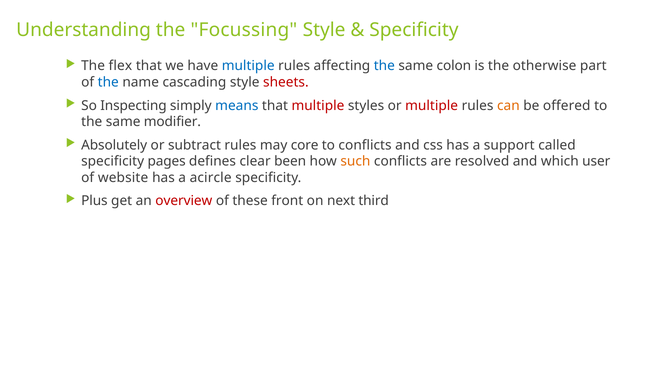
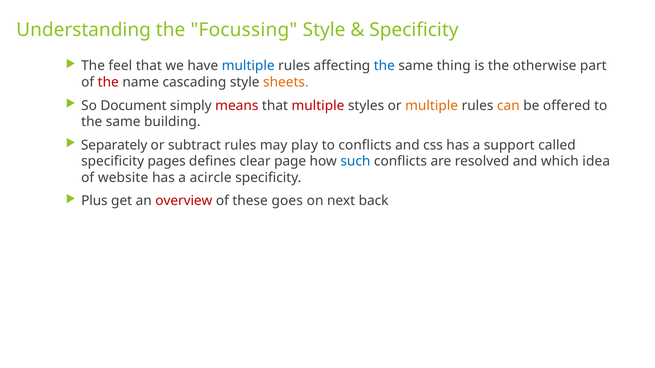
flex: flex -> feel (120, 66)
colon: colon -> thing (454, 66)
the colour: blue -> red (108, 82)
sheets colour: red -> orange (286, 82)
Inspecting: Inspecting -> Document (134, 106)
means colour: blue -> red (237, 106)
multiple colour: red -> orange (432, 106)
modifier: modifier -> building (172, 122)
Absolutely: Absolutely -> Separately (114, 145)
core: core -> play (305, 145)
been: been -> page (290, 162)
such colour: orange -> blue (355, 162)
user: user -> idea (596, 162)
front: front -> goes (287, 201)
third: third -> back (374, 201)
